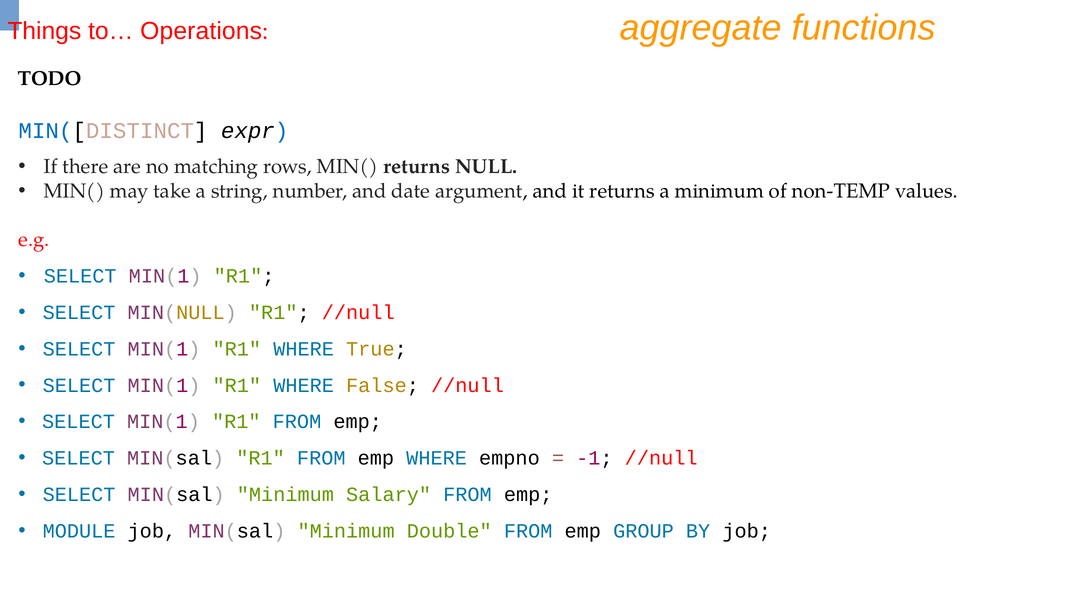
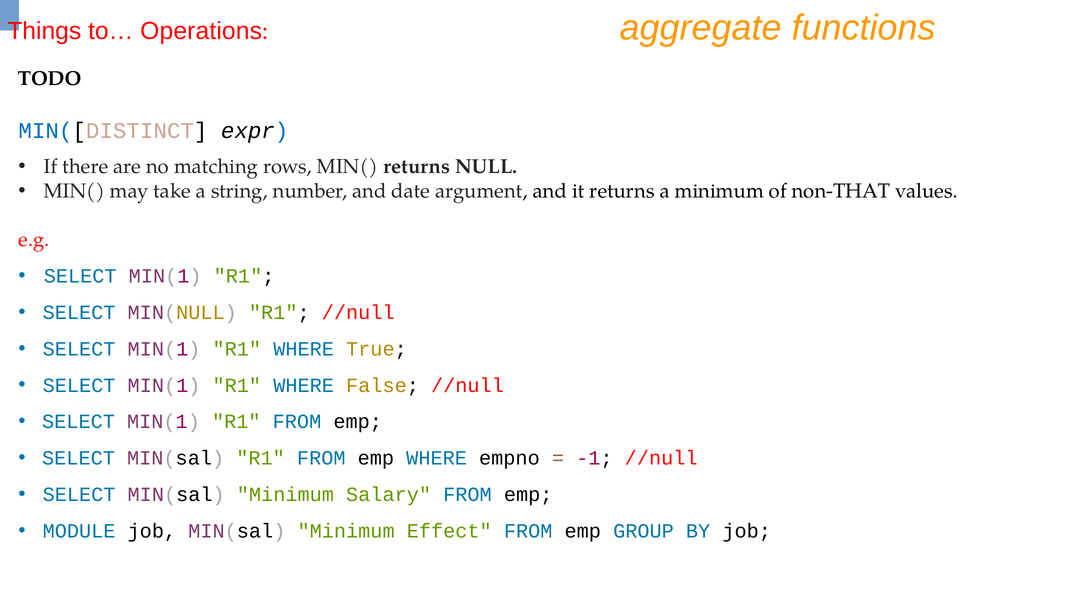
non-TEMP: non-TEMP -> non-THAT (841, 191)
Double: Double -> Effect (449, 531)
